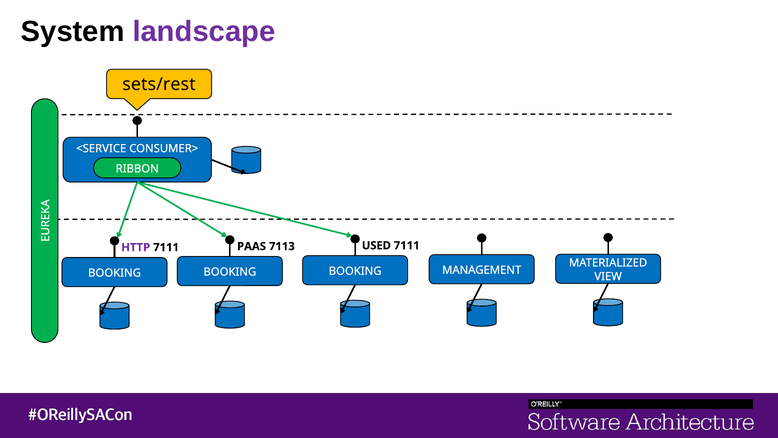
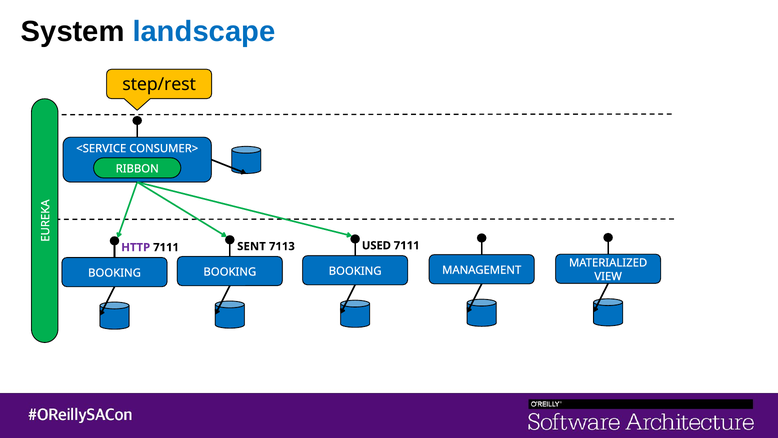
landscape colour: purple -> blue (204, 31)
sets/rest: sets/rest -> step/rest (159, 84)
PAAS: PAAS -> SENT (251, 246)
